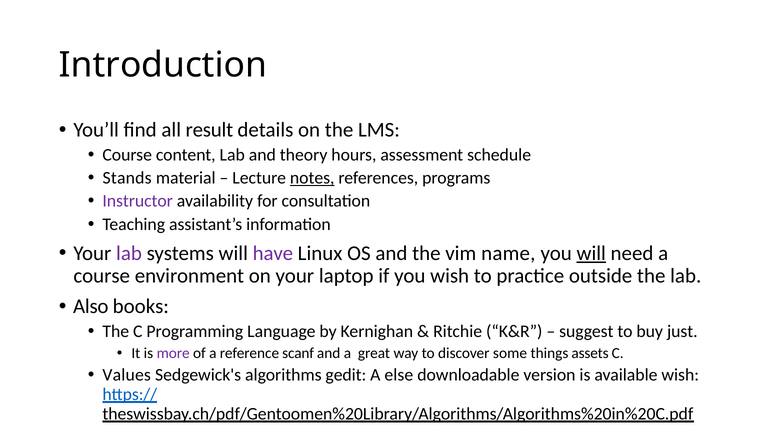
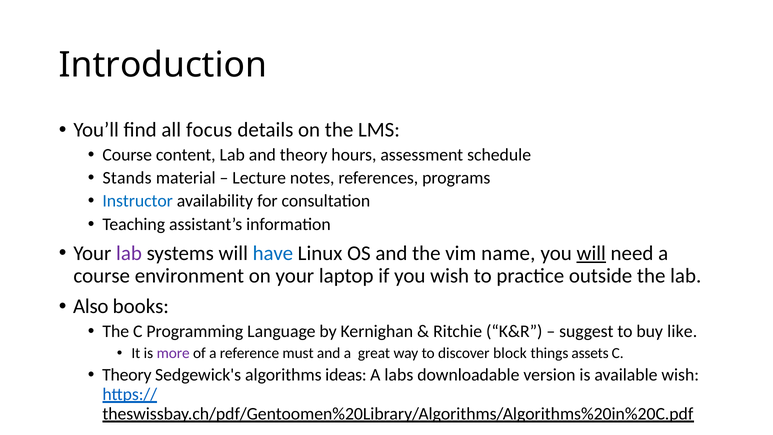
result: result -> focus (209, 130)
notes underline: present -> none (312, 178)
Instructor colour: purple -> blue (138, 201)
have colour: purple -> blue (273, 253)
just: just -> like (682, 331)
scanf: scanf -> must (298, 353)
some: some -> block (510, 353)
Values: Values -> Theory (127, 375)
gedit: gedit -> ideas (346, 375)
else: else -> labs (399, 375)
